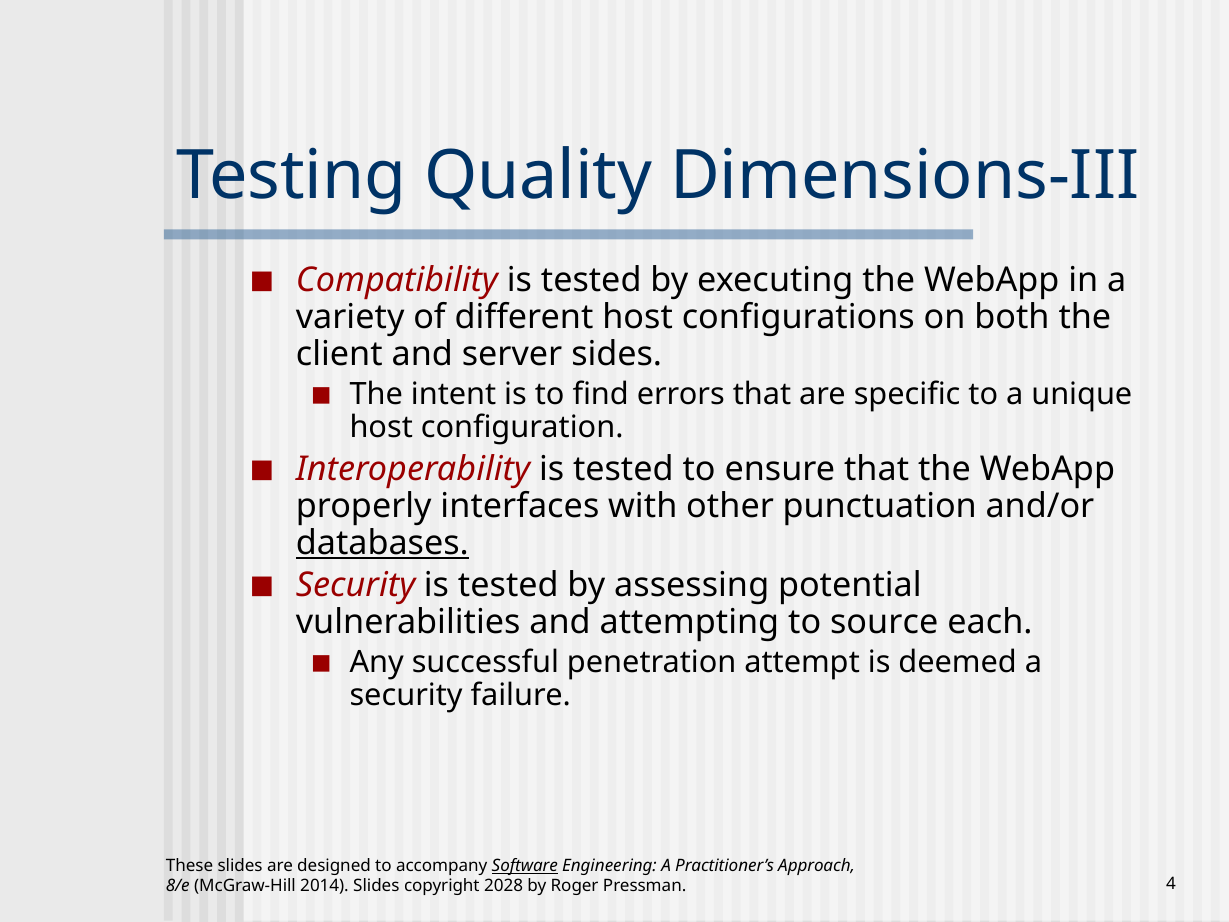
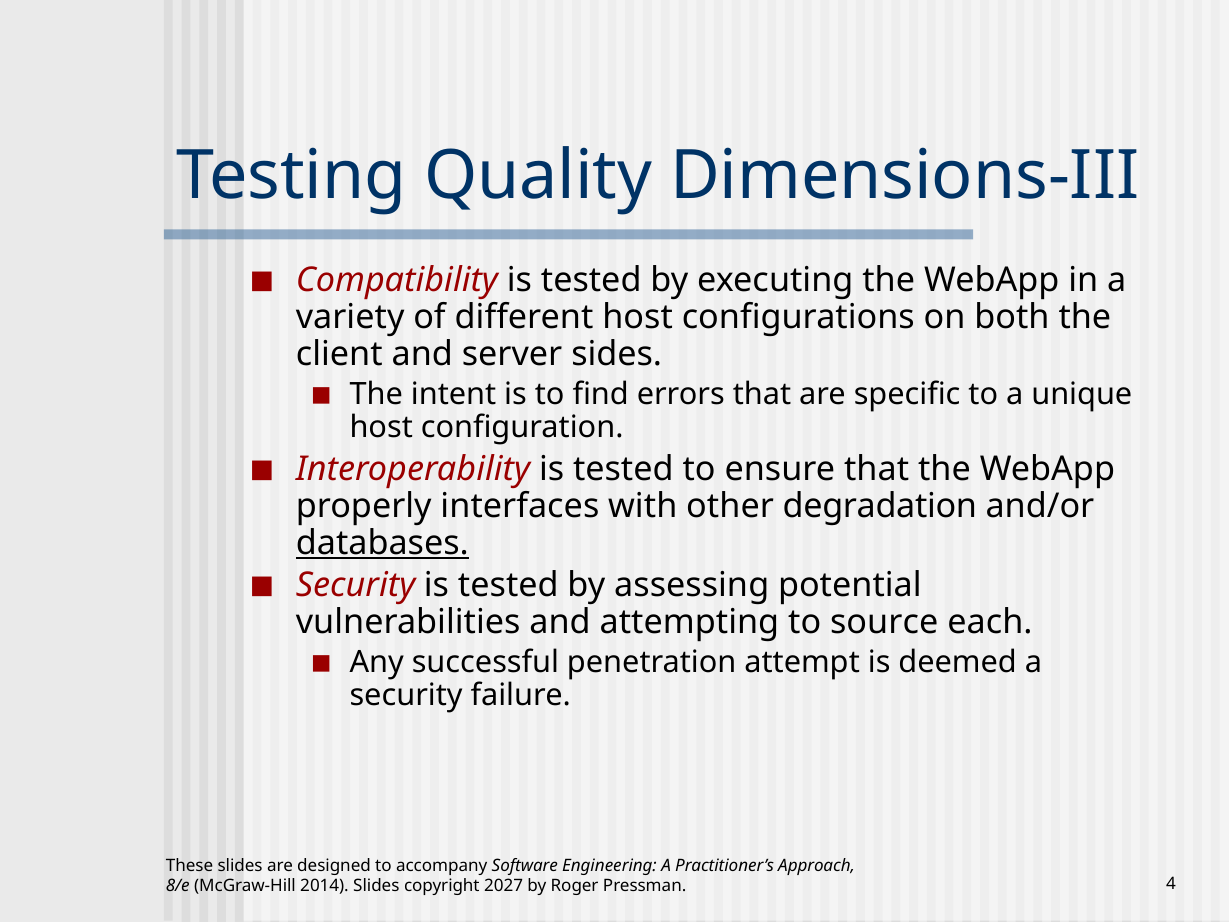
punctuation: punctuation -> degradation (880, 506)
Software underline: present -> none (525, 866)
2028: 2028 -> 2027 (504, 886)
